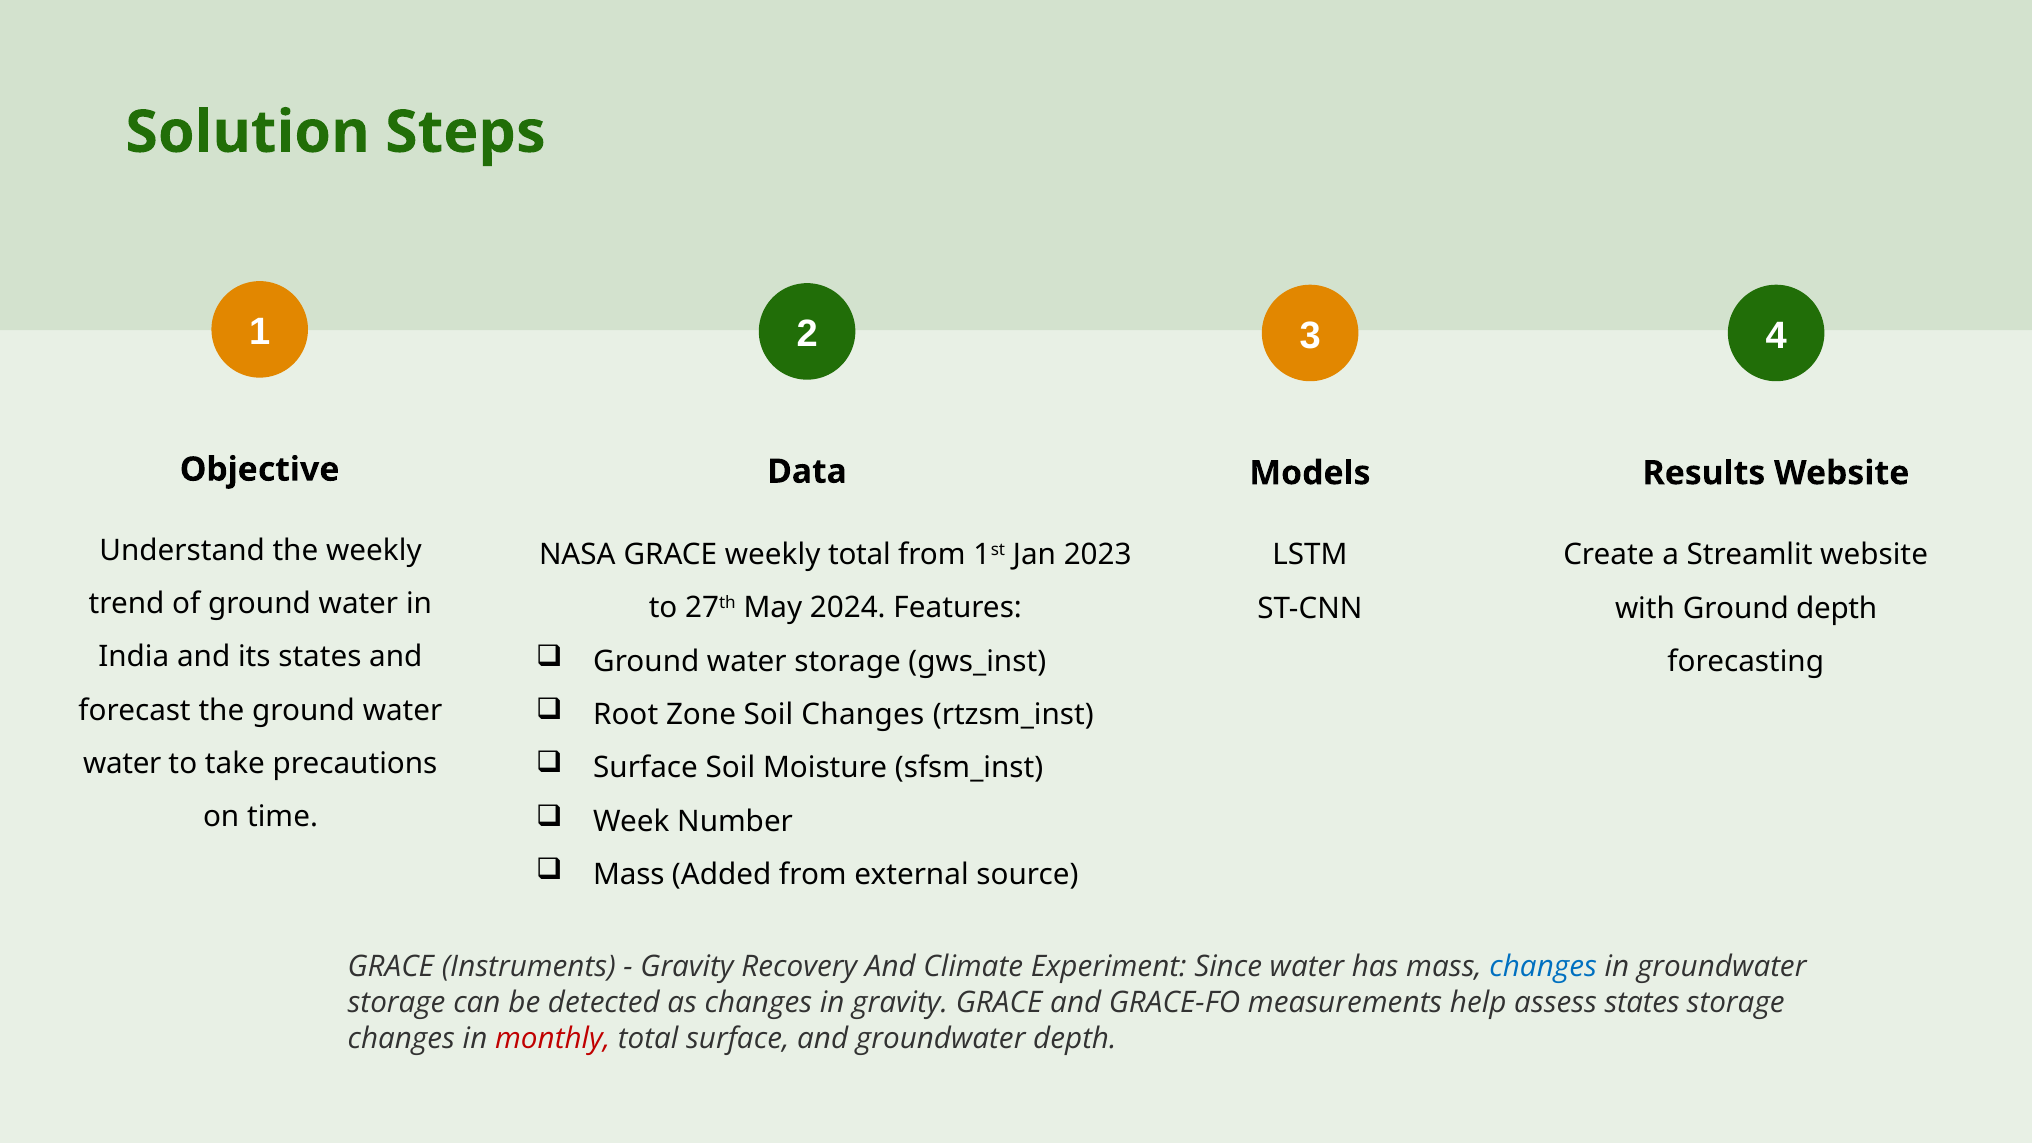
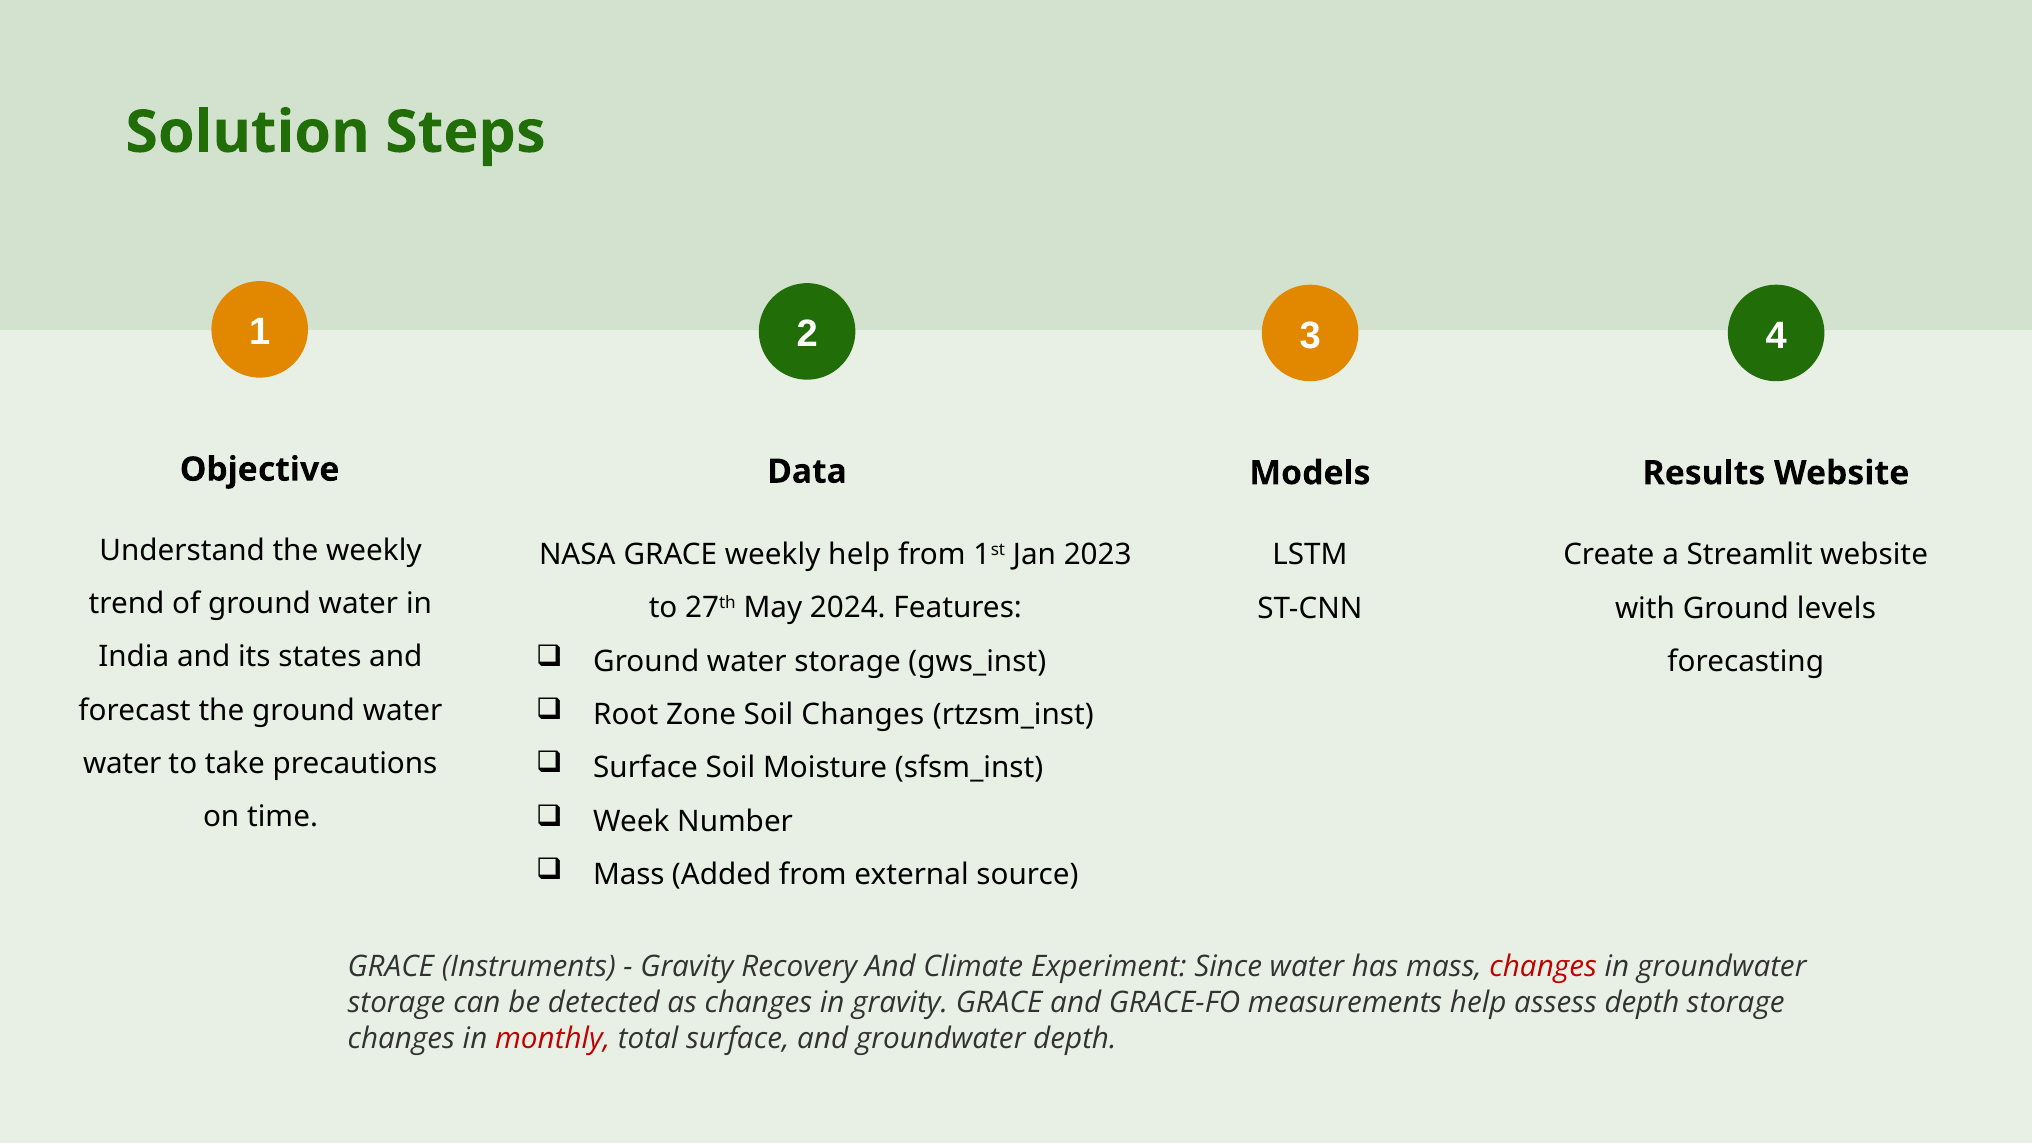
weekly total: total -> help (859, 555)
Ground depth: depth -> levels (1836, 608)
changes colour: blue -> red (1543, 967)
assess states: states -> depth (1642, 1003)
